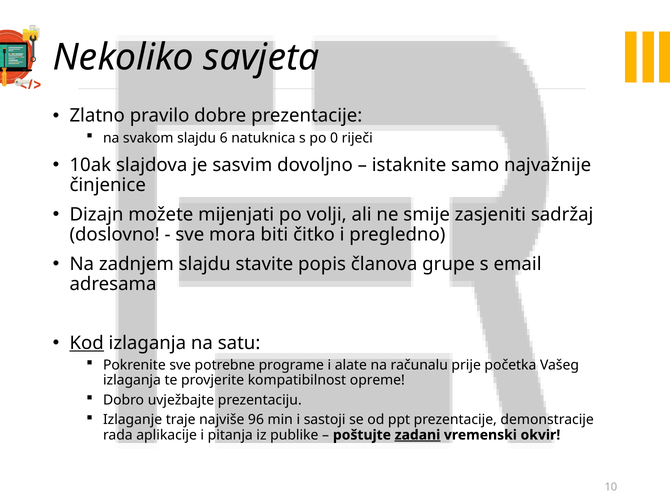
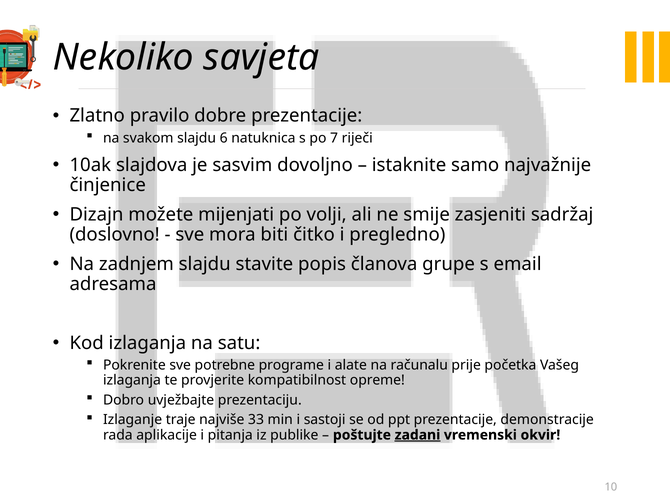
0: 0 -> 7 (334, 138)
Kod underline: present -> none (87, 343)
96: 96 -> 33 (256, 419)
